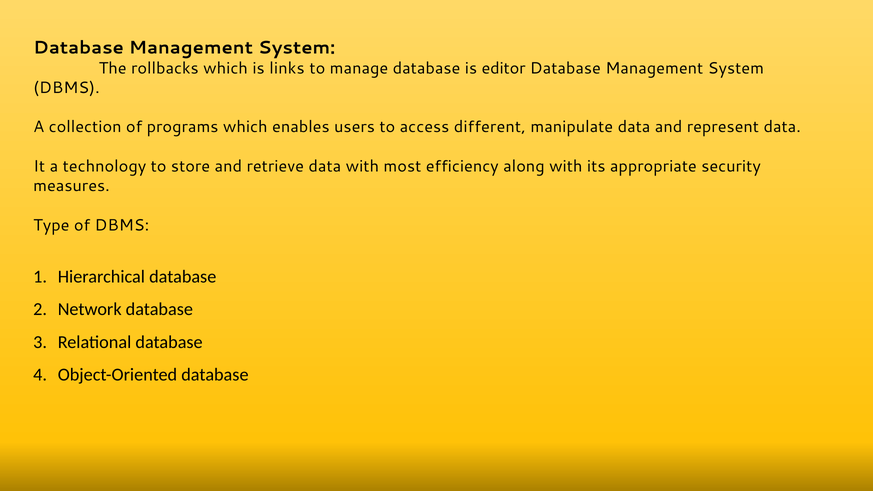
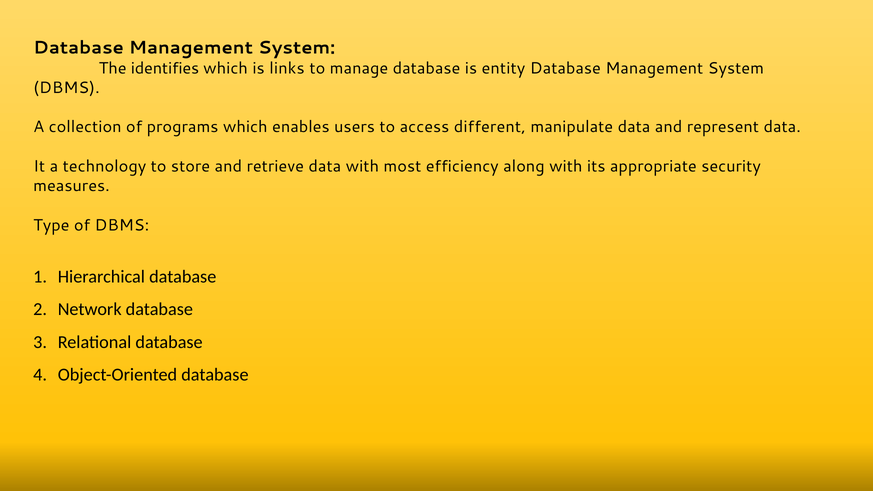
rollbacks: rollbacks -> identifies (165, 68)
editor: editor -> entity (503, 68)
